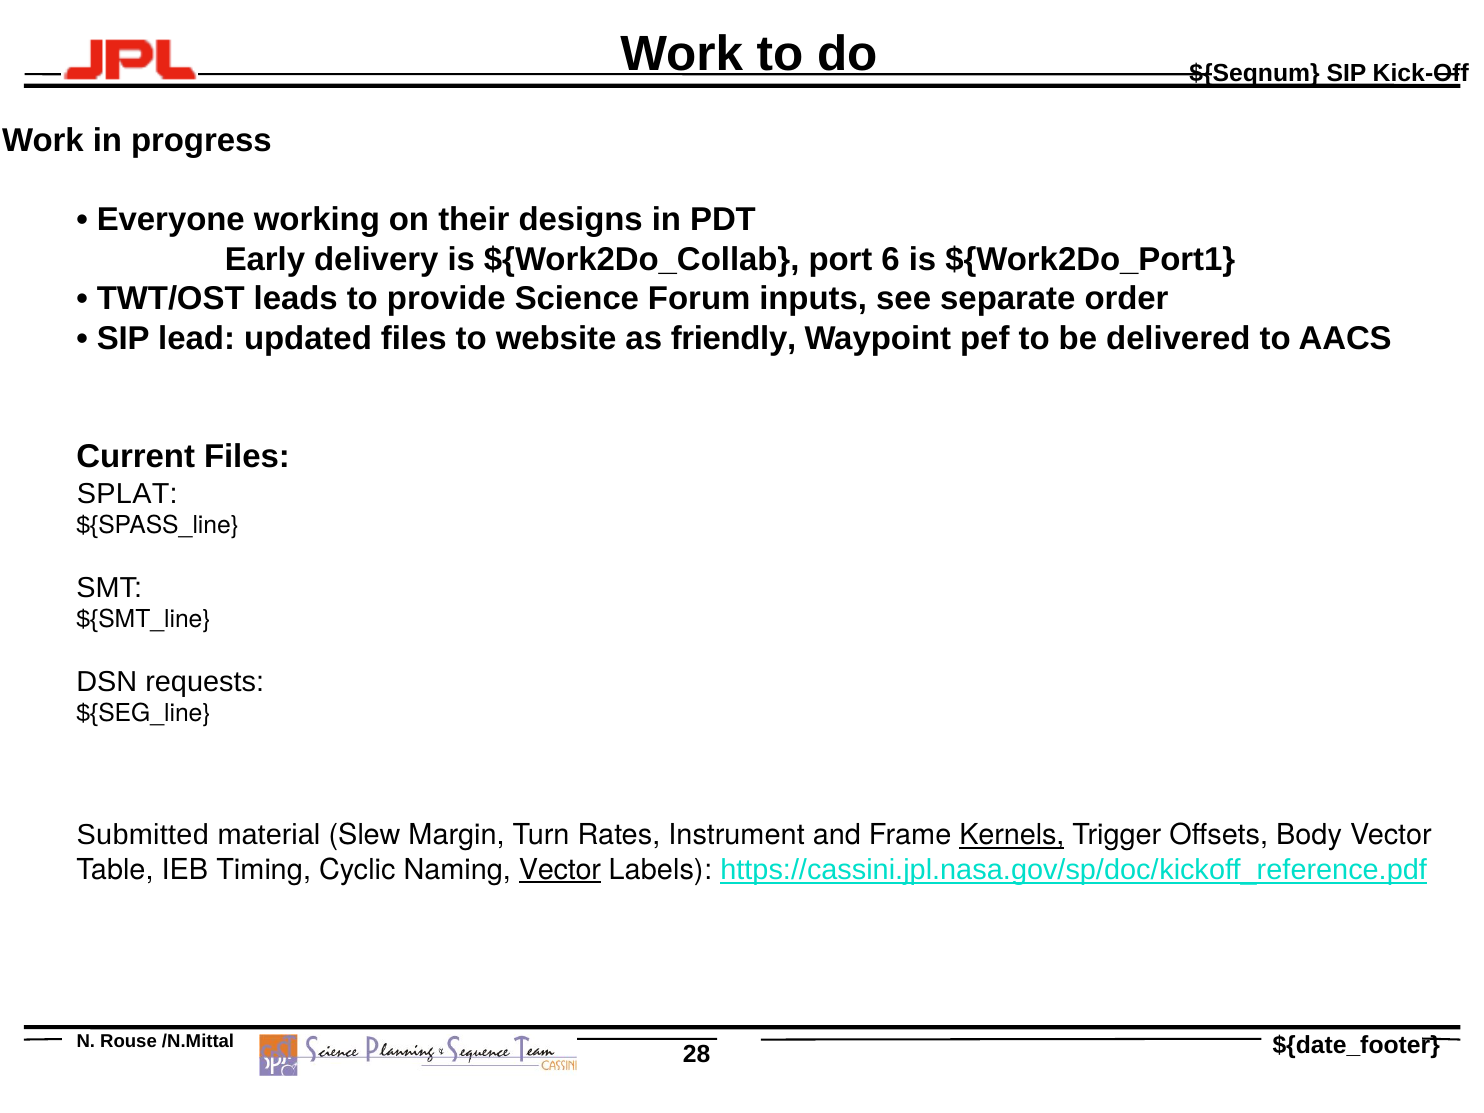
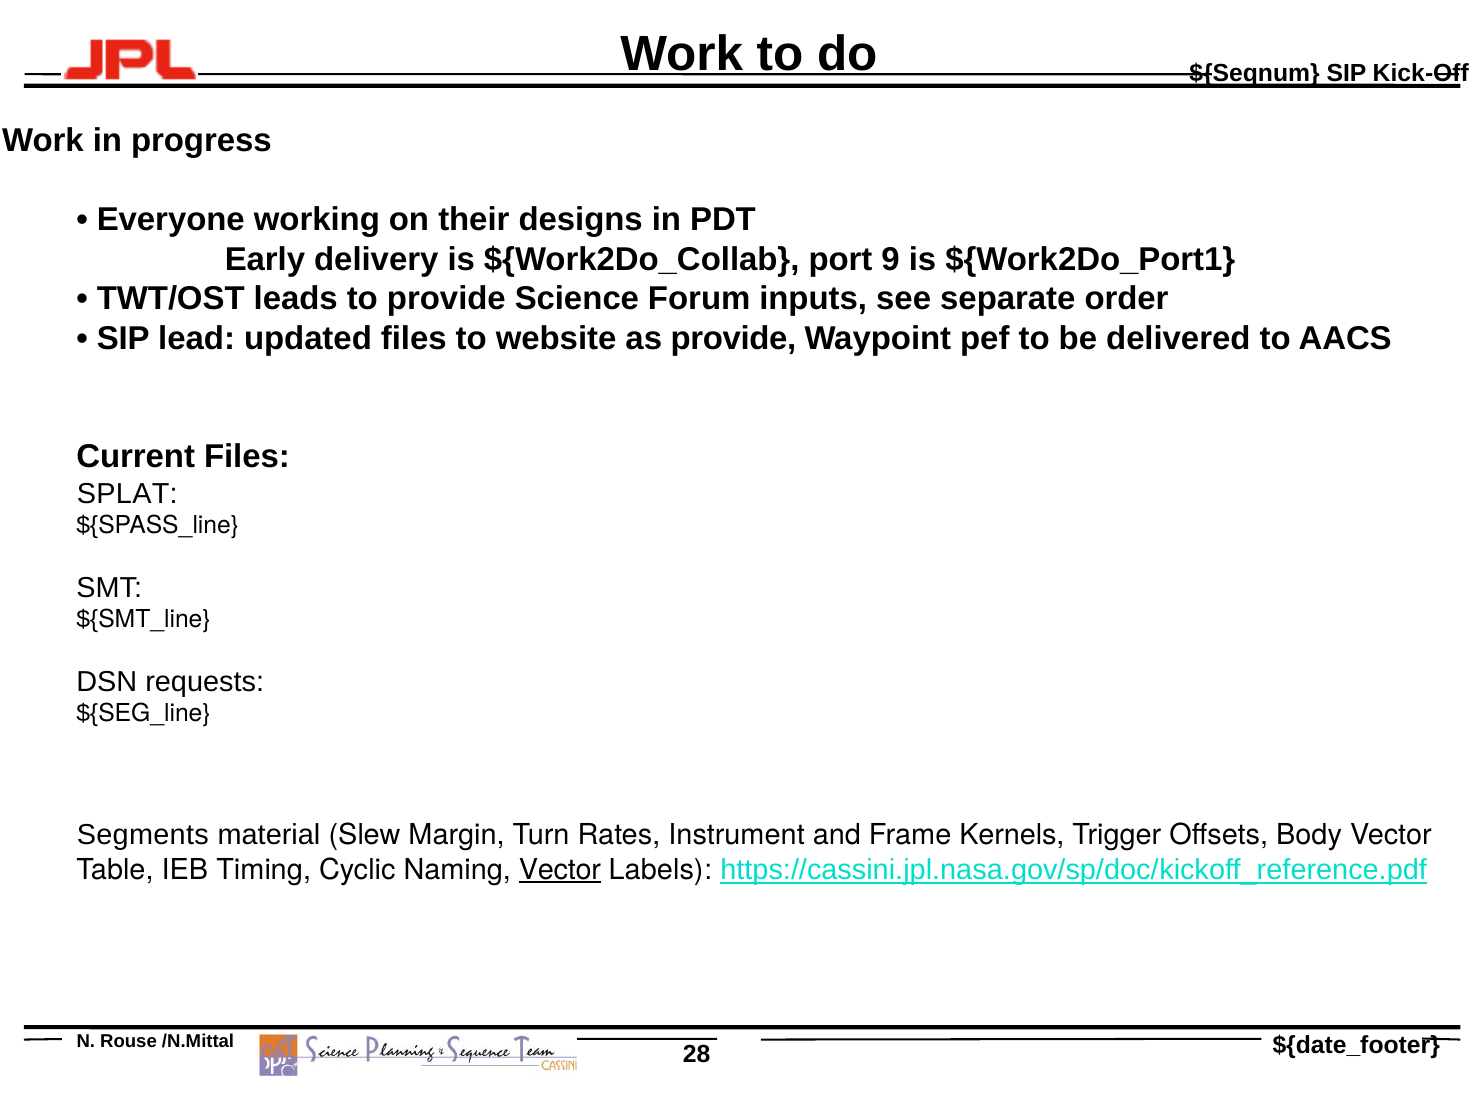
6: 6 -> 9 (891, 259)
as friendly: friendly -> provide (733, 338)
Submitted: Submitted -> Segments (143, 835)
Kernels underline: present -> none (1012, 835)
